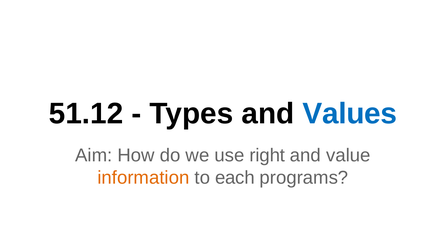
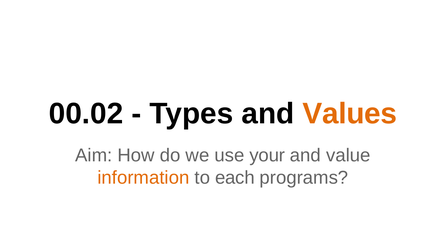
51.12: 51.12 -> 00.02 (86, 114)
Values colour: blue -> orange (350, 114)
right: right -> your (267, 155)
